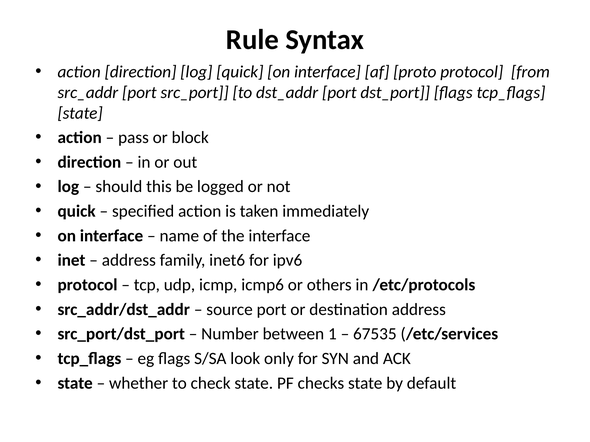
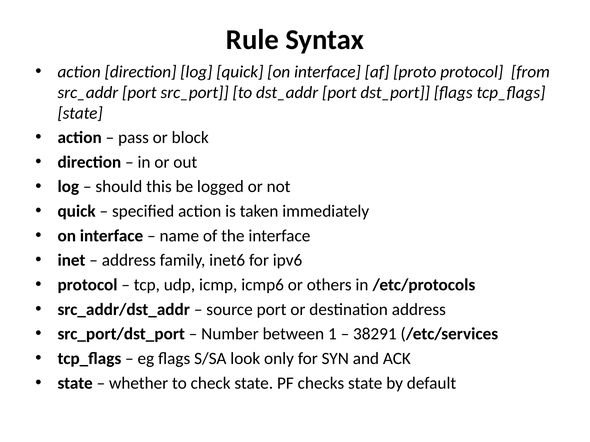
67535: 67535 -> 38291 (375, 334)
